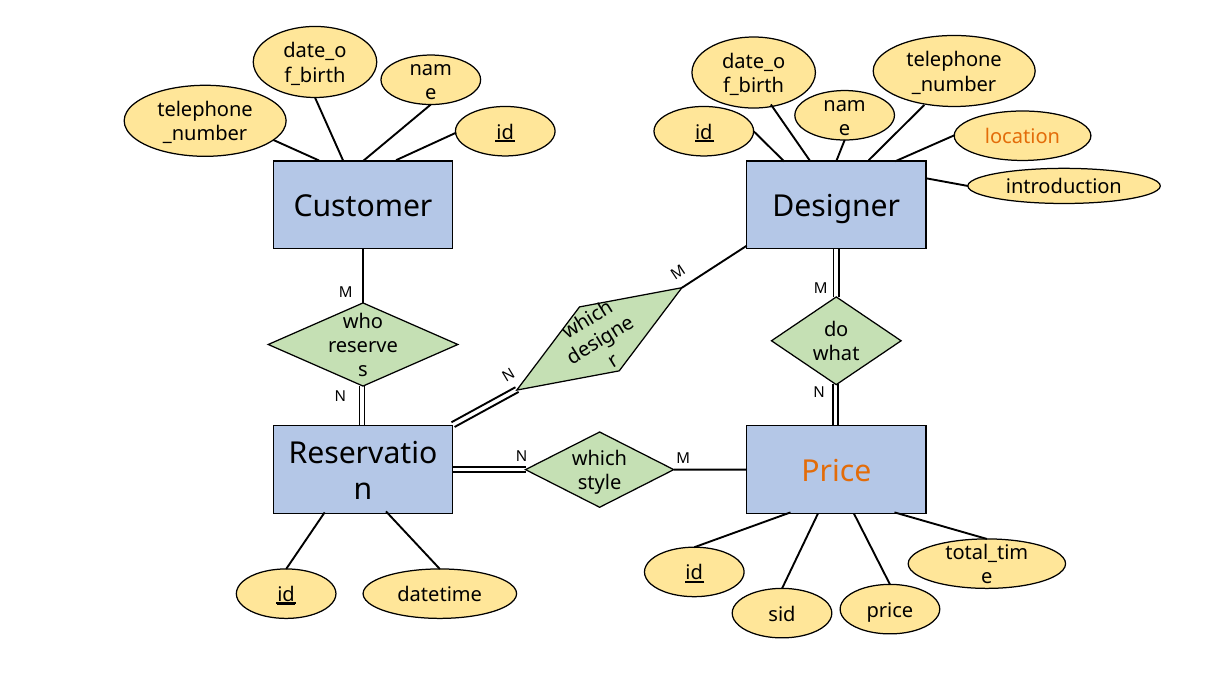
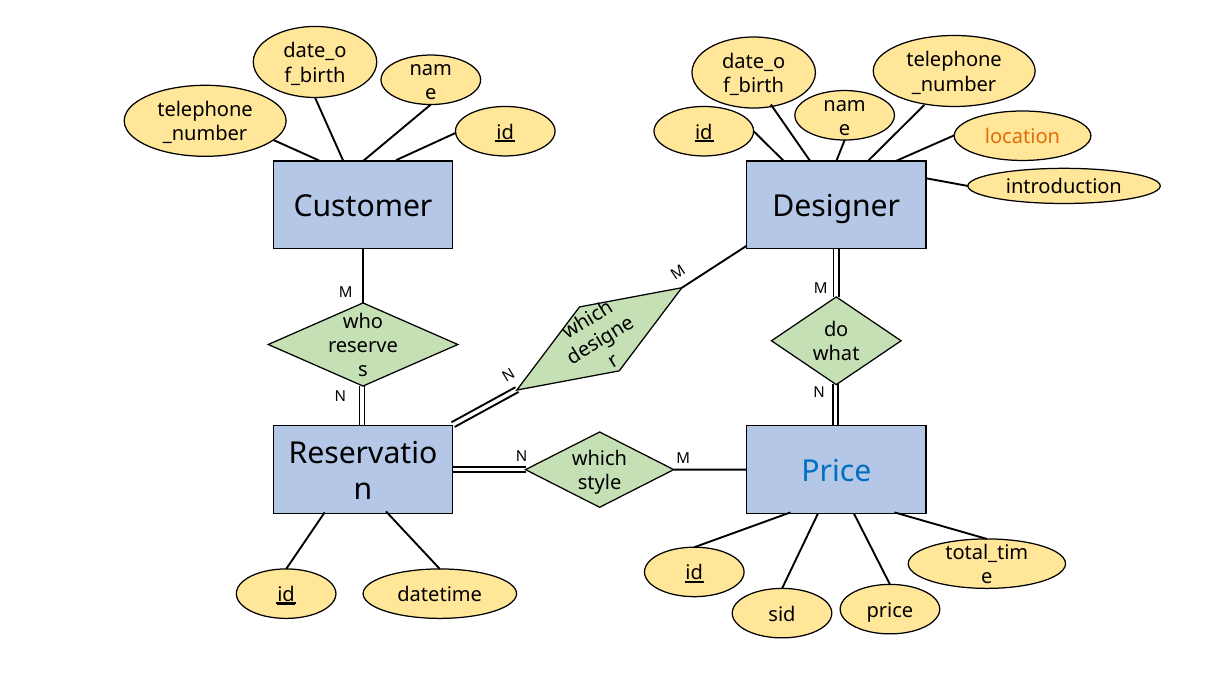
Price colour: orange -> blue (836, 472)
